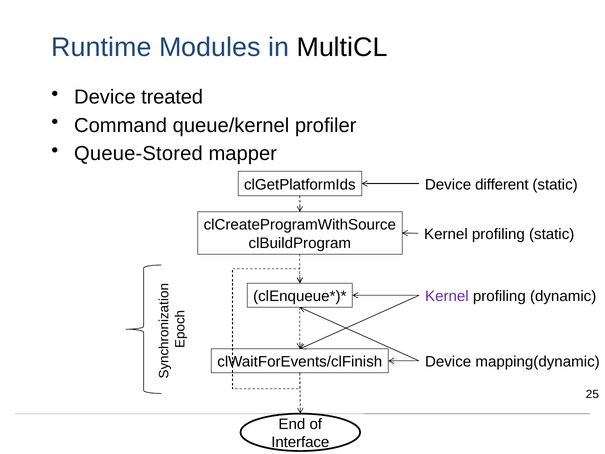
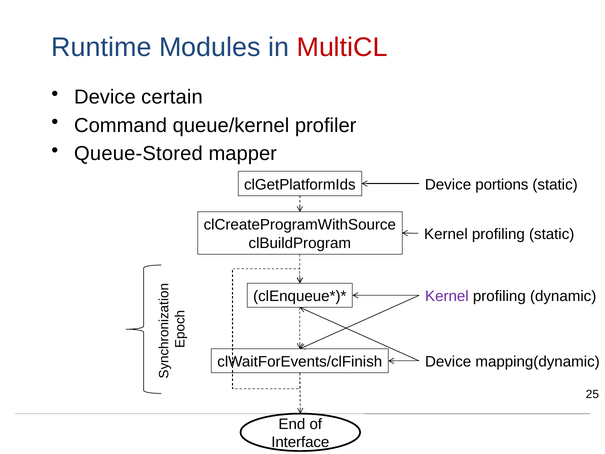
MultiCL colour: black -> red (342, 47)
treated: treated -> certain (172, 97)
different: different -> portions (502, 185)
